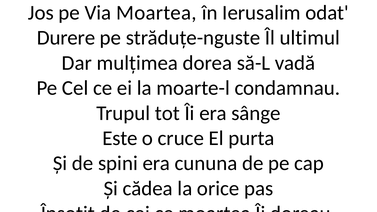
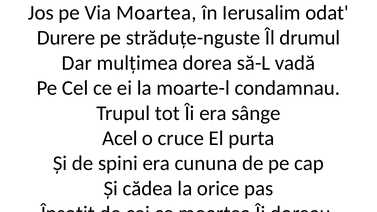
ultimul: ultimul -> drumul (310, 38)
Este: Este -> Acel (120, 138)
